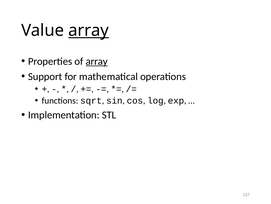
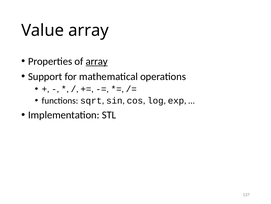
array underline: present -> none (89, 30)
